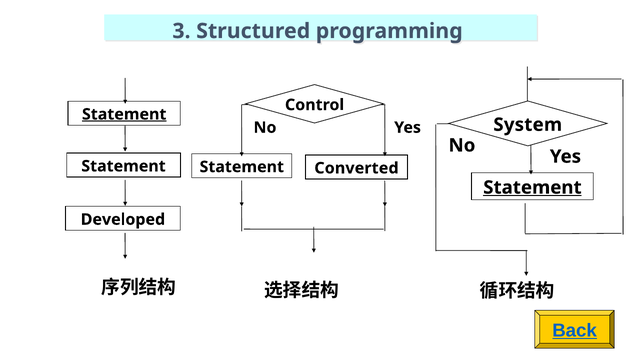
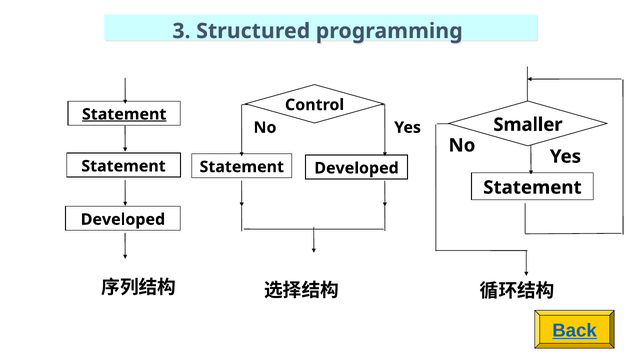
System: System -> Smaller (528, 125)
Converted: Converted -> Developed (357, 168)
Statement underline: present -> none (532, 188)
